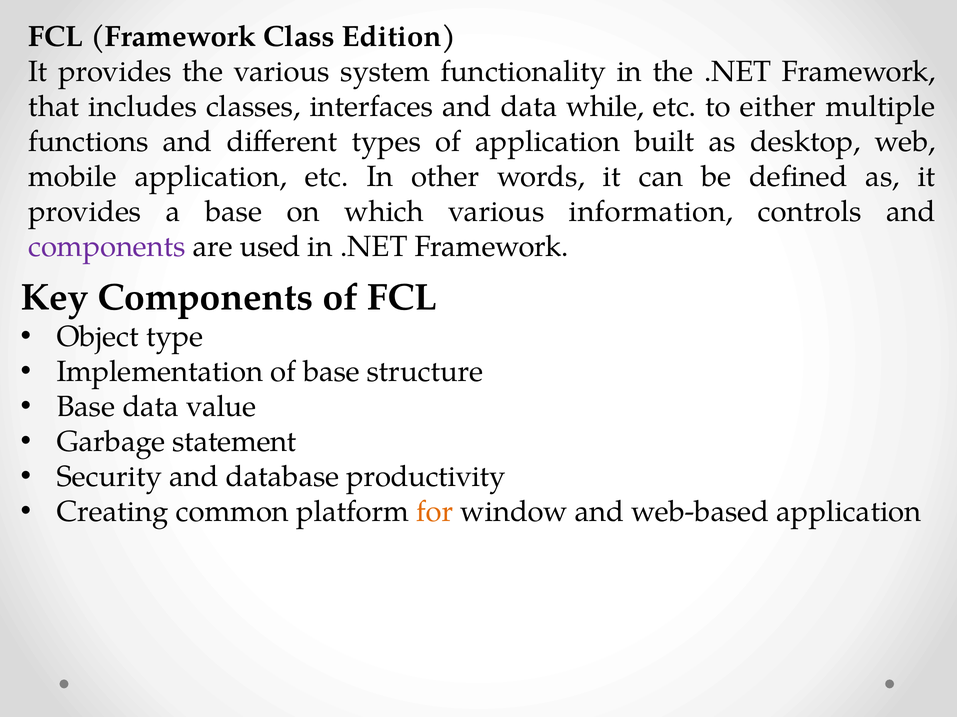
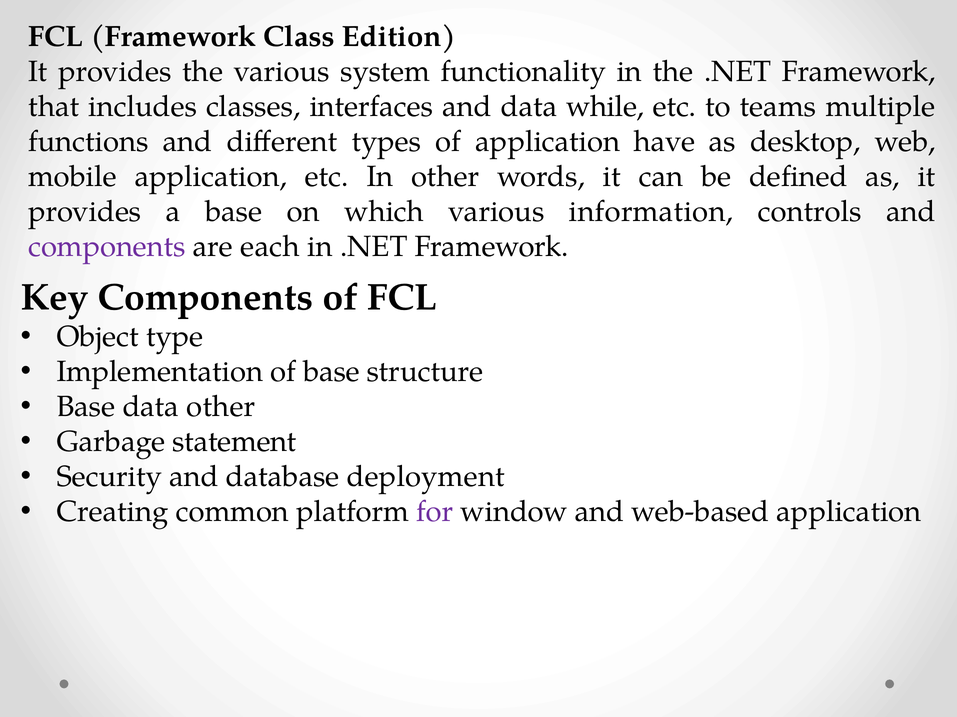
either: either -> teams (778, 107)
built: built -> have (665, 142)
used: used -> each (270, 247)
data value: value -> other (221, 407)
productivity: productivity -> deployment (426, 477)
for colour: orange -> purple (435, 512)
